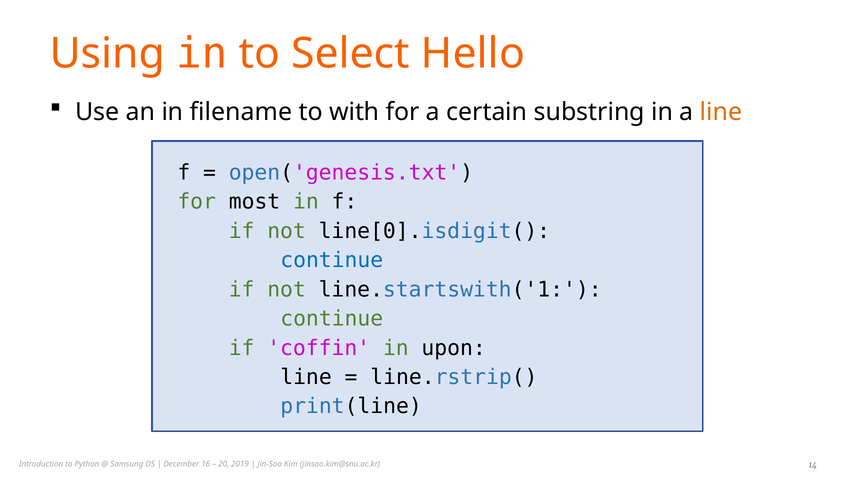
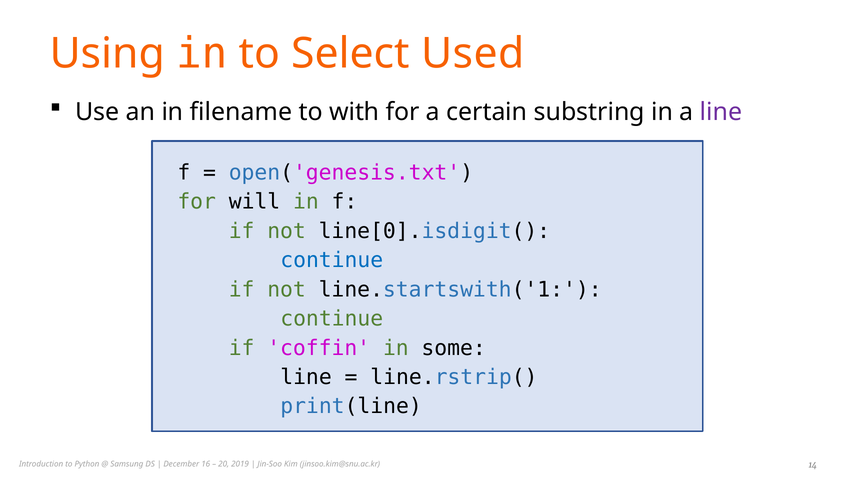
Hello: Hello -> Used (473, 53)
line colour: orange -> purple (721, 112)
most: most -> will (255, 202)
upon: upon -> some (454, 348)
